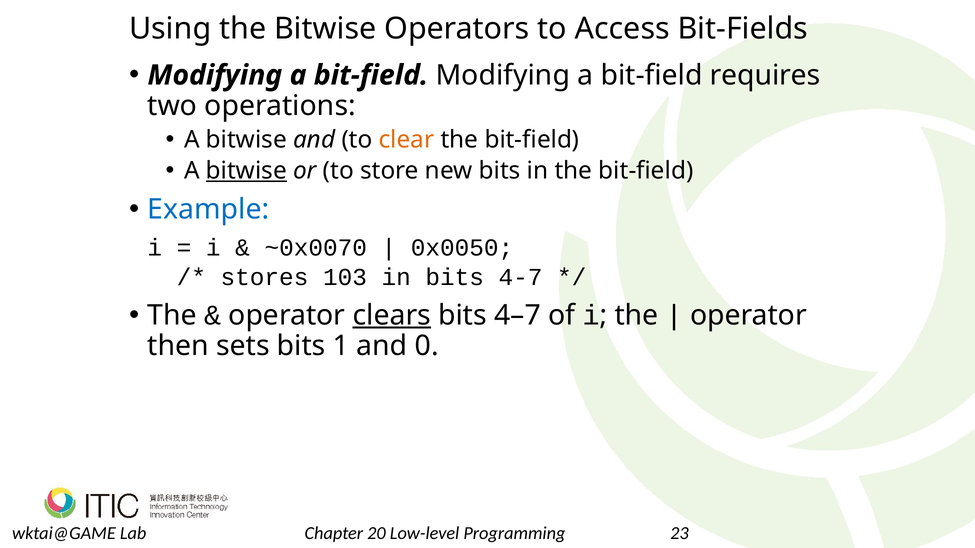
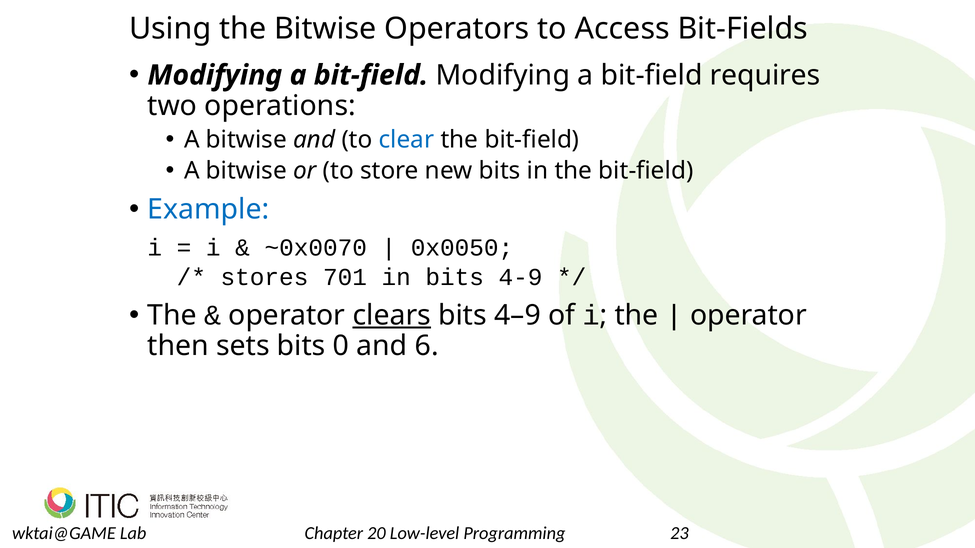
clear colour: orange -> blue (407, 140)
bitwise underline: present -> none (246, 171)
103: 103 -> 701 (345, 278)
4-7: 4-7 -> 4-9 (521, 278)
4–7: 4–7 -> 4–9 (518, 316)
1: 1 -> 0 (341, 346)
0: 0 -> 6 (427, 346)
